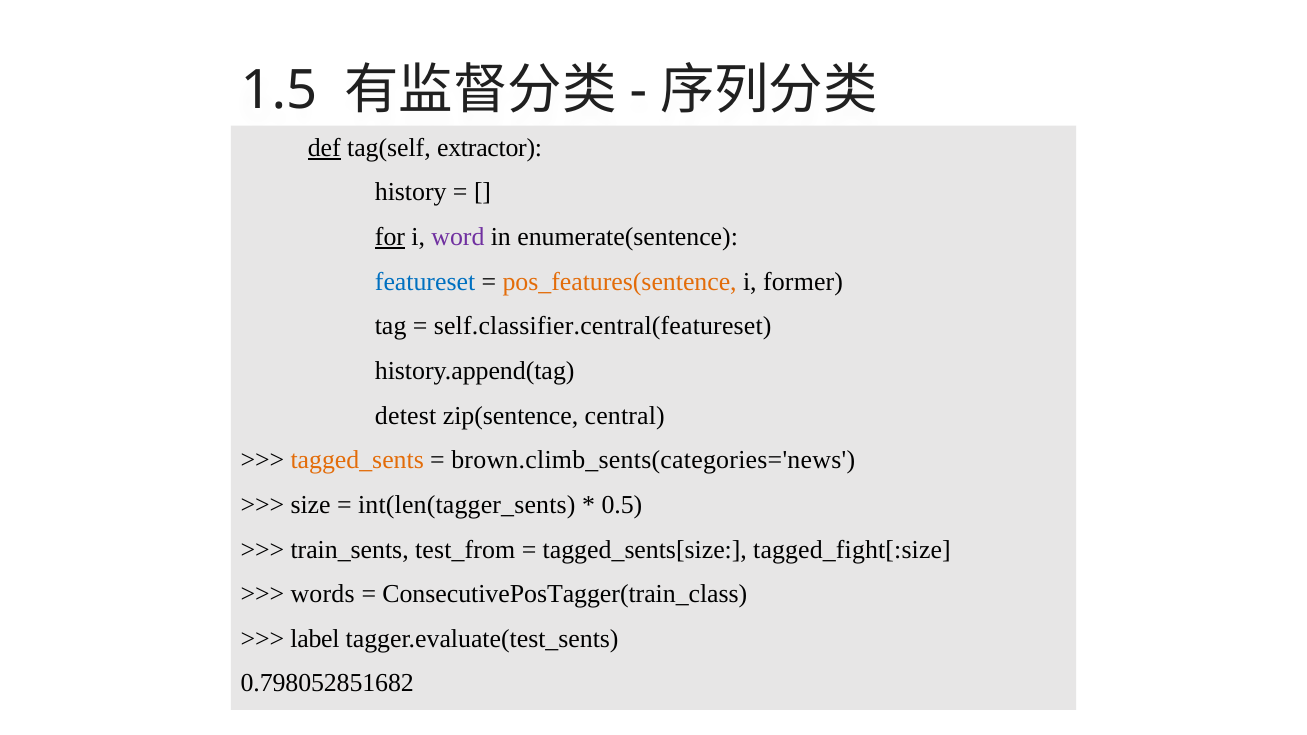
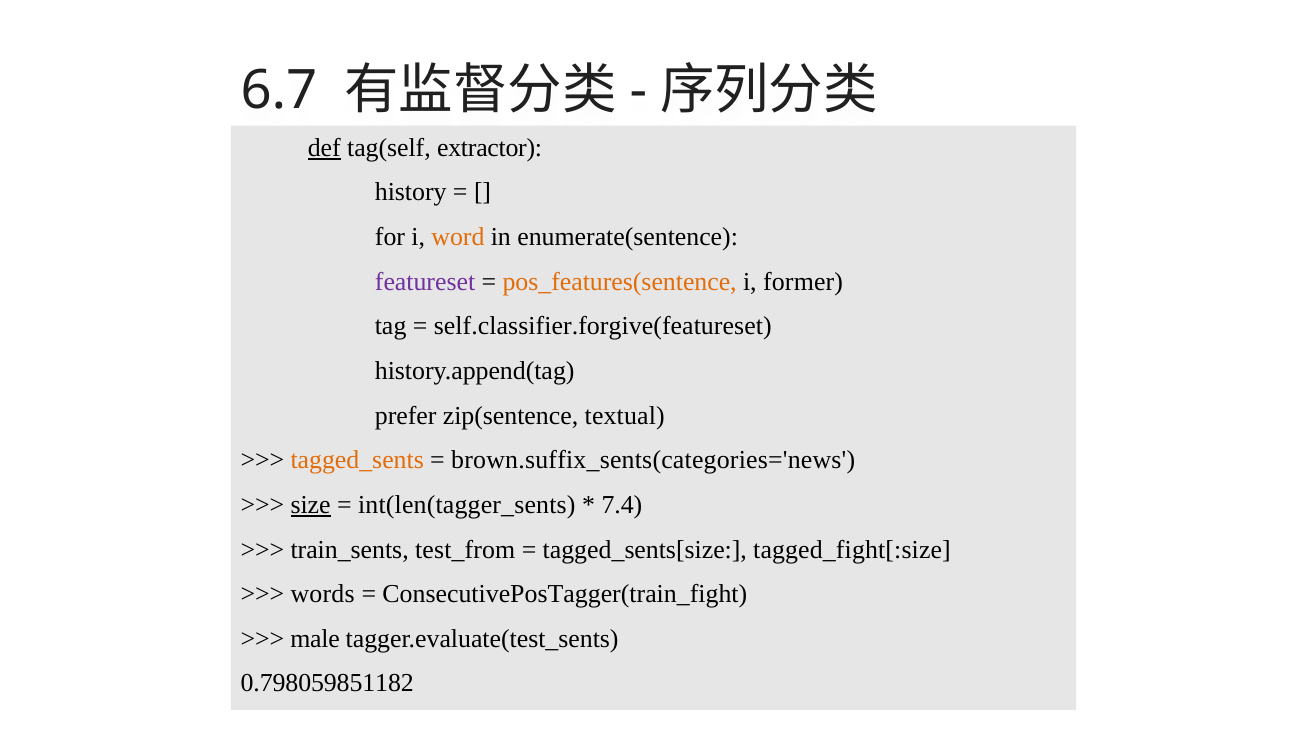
1.5: 1.5 -> 6.7 (279, 91)
for underline: present -> none (390, 237)
word colour: purple -> orange (458, 237)
featureset colour: blue -> purple (425, 282)
self.classifier.central(featureset: self.classifier.central(featureset -> self.classifier.forgive(featureset (603, 326)
detest: detest -> prefer (406, 416)
central: central -> textual (625, 416)
brown.climb_sents(categories='news: brown.climb_sents(categories='news -> brown.suffix_sents(categories='news (653, 460)
size underline: none -> present (311, 505)
0.5: 0.5 -> 7.4 (622, 505)
ConsecutivePosTagger(train_class: ConsecutivePosTagger(train_class -> ConsecutivePosTagger(train_fight (565, 594)
label: label -> male (315, 639)
0.798052851682: 0.798052851682 -> 0.798059851182 (327, 684)
